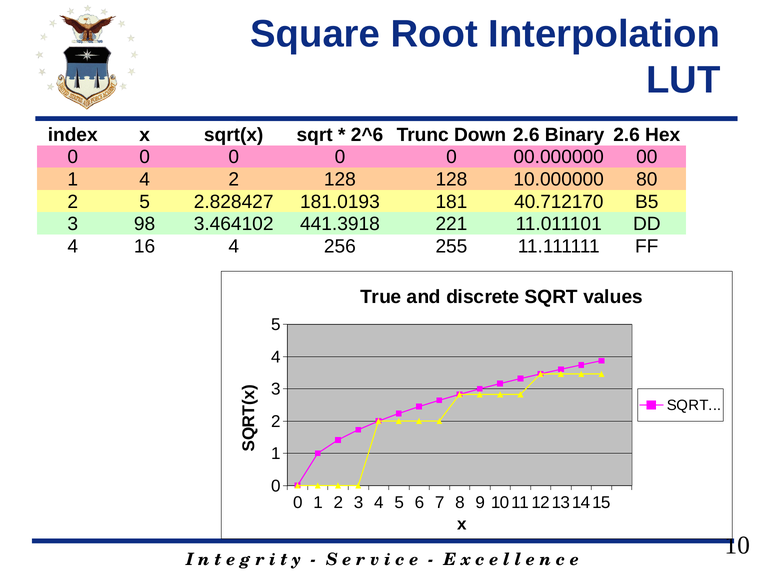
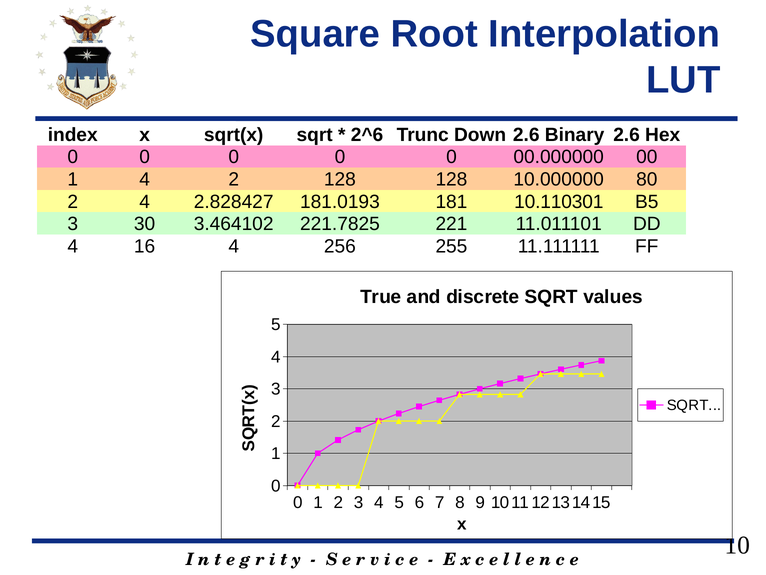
2 5: 5 -> 4 (145, 202)
40.712170: 40.712170 -> 10.110301 (559, 202)
98: 98 -> 30 (145, 224)
441.3918: 441.3918 -> 221.7825 (340, 224)
